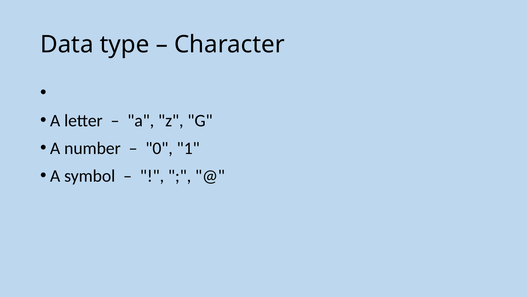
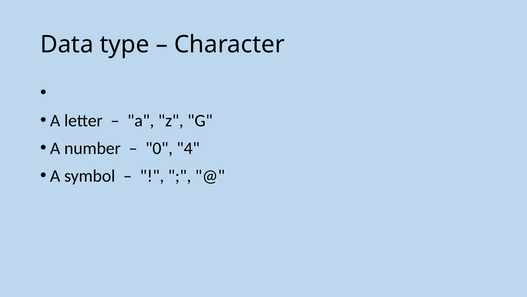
1: 1 -> 4 (188, 148)
